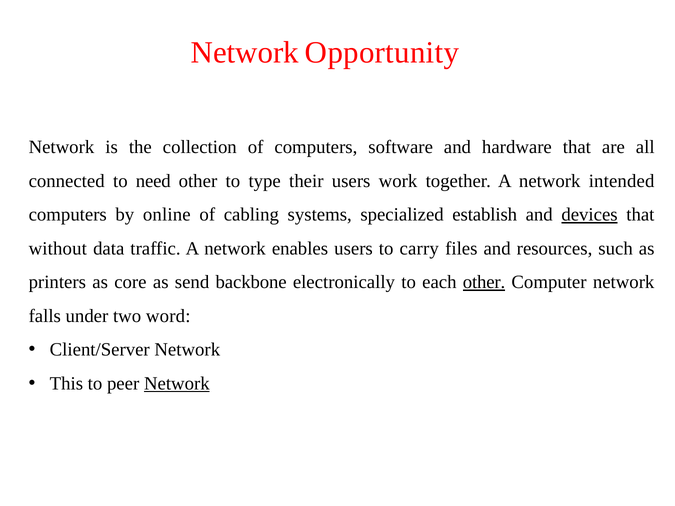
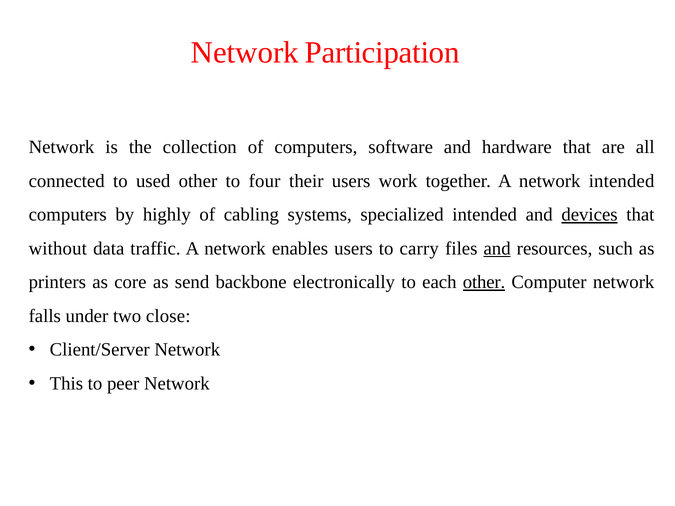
Opportunity: Opportunity -> Participation (382, 52)
need: need -> used (153, 181)
type: type -> four (265, 181)
online: online -> highly (167, 215)
specialized establish: establish -> intended (485, 215)
and underline: none -> present (497, 249)
word: word -> close (168, 316)
Network underline: present -> none (177, 384)
